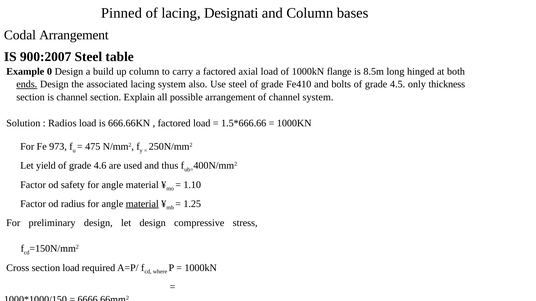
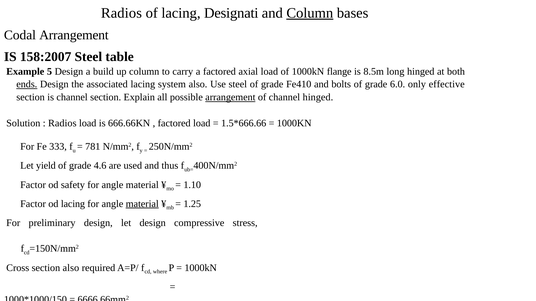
Pinned: Pinned -> Radios (121, 13)
Column underline: none -> present (310, 13)
900:2007: 900:2007 -> 158:2007 (46, 57)
0: 0 -> 5 (49, 72)
4.5: 4.5 -> 6.0 (398, 84)
thickness: thickness -> effective (447, 84)
arrangement underline: none -> present (230, 97)
channel system: system -> hinged (318, 97)
973: 973 -> 333 (58, 147)
475: 475 -> 781 (93, 147)
od radius: radius -> lacing (73, 204)
section load: load -> also (71, 268)
